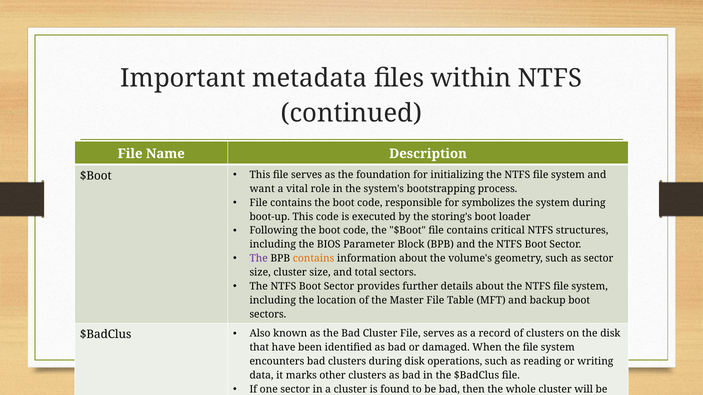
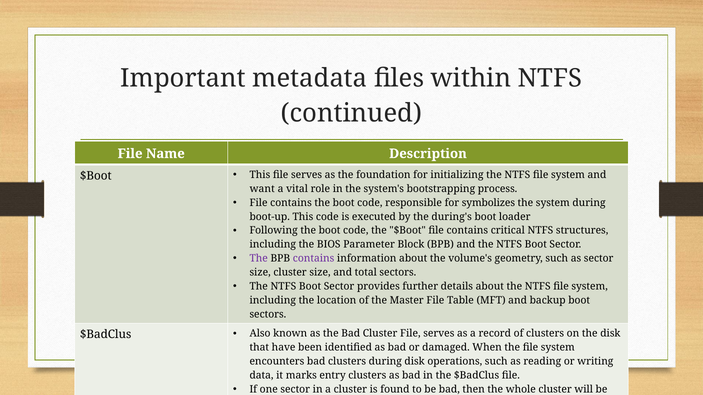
storing's: storing's -> during's (452, 217)
contains colour: orange -> purple (314, 259)
other: other -> entry (333, 376)
